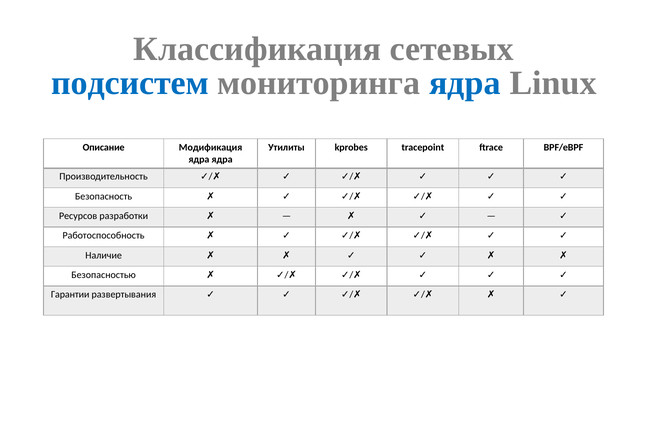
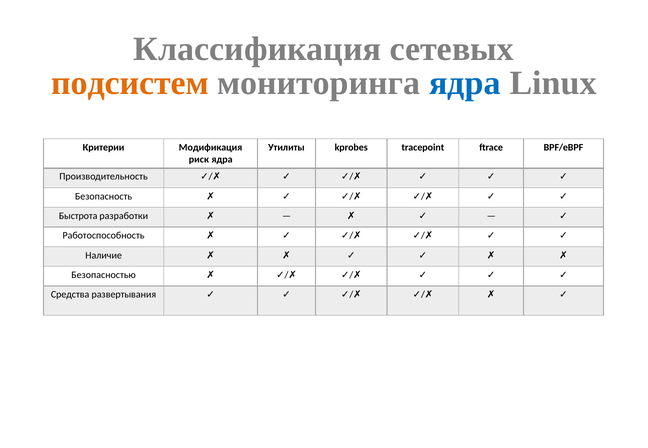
подсистем colour: blue -> orange (130, 83)
Описание: Описание -> Критерии (104, 148)
ядра: ядра -> риск (199, 160)
Ресурсов: Ресурсов -> Быстрота (78, 216)
Гарантии: Гарантии -> Средства (70, 295)
